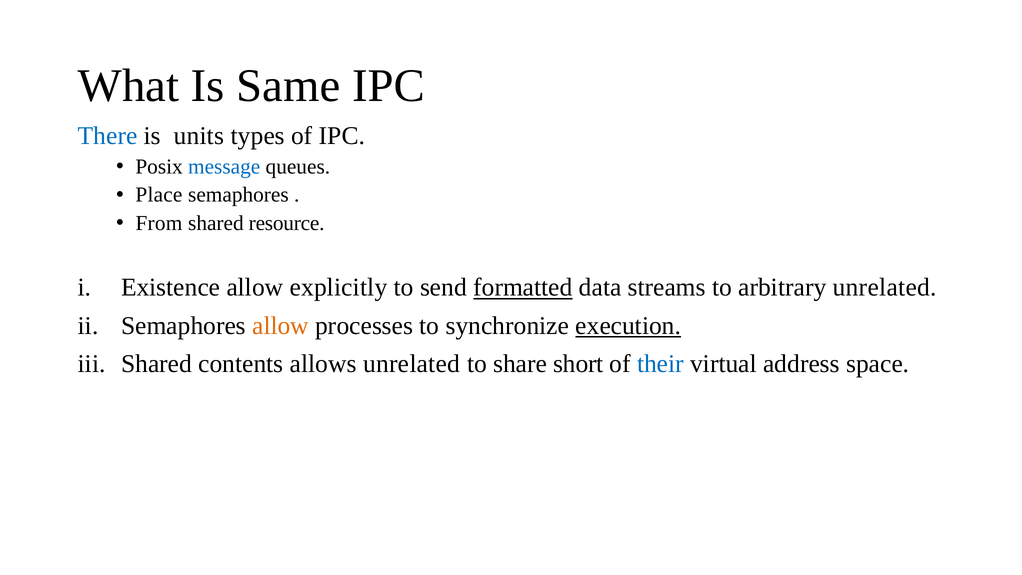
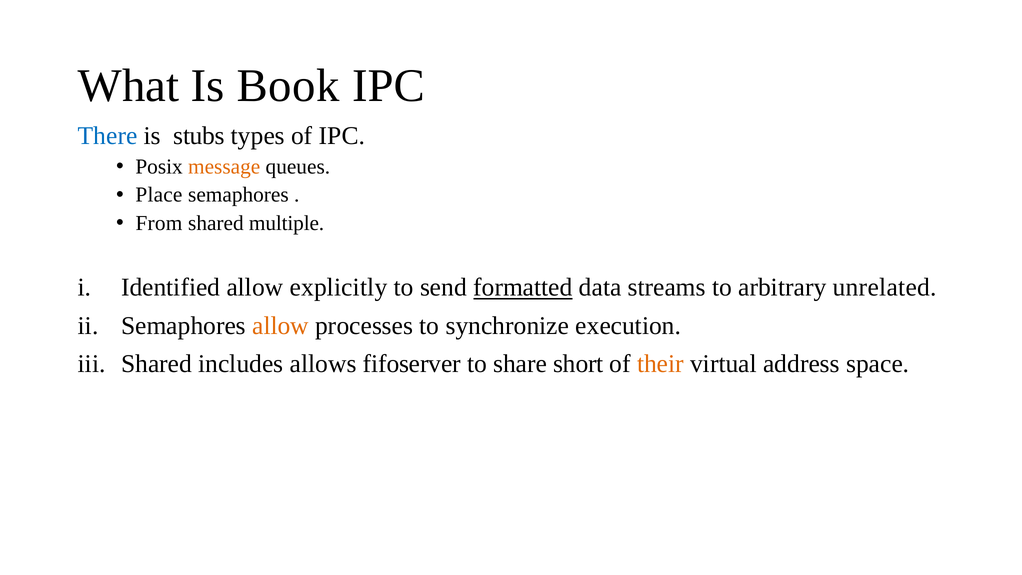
Same: Same -> Book (288, 86)
units: units -> stubs (199, 136)
message colour: blue -> orange (224, 167)
resource: resource -> multiple (287, 223)
Existence: Existence -> Identified (171, 287)
execution underline: present -> none (628, 326)
contents: contents -> includes (241, 364)
allows unrelated: unrelated -> fifoserver (412, 364)
their colour: blue -> orange (660, 364)
